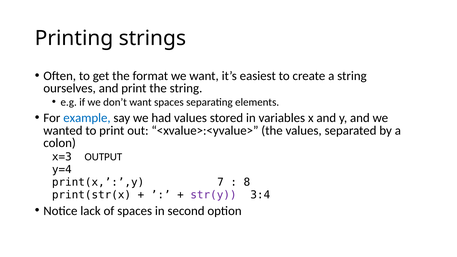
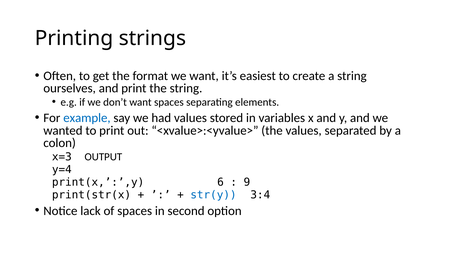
7: 7 -> 6 (221, 182)
8: 8 -> 9 (247, 182)
str(y colour: purple -> blue (213, 195)
